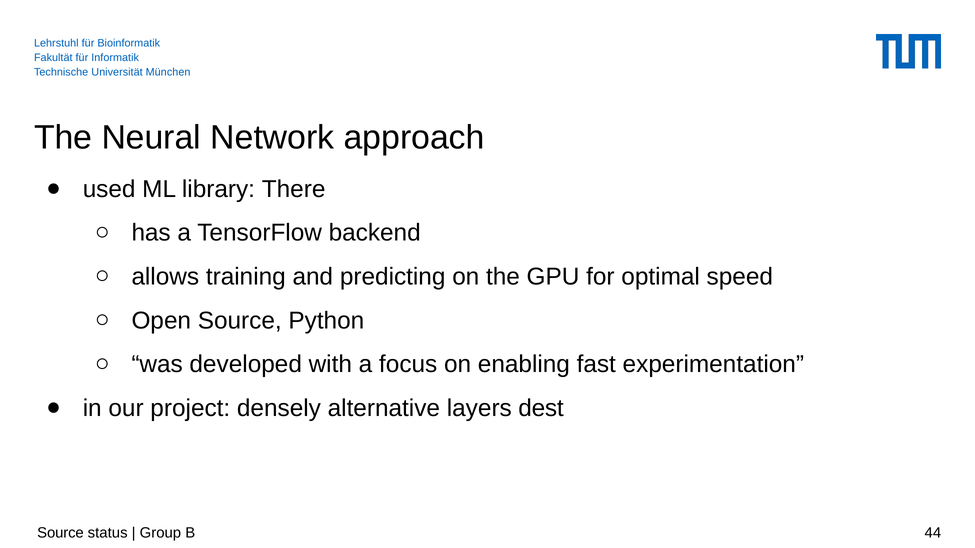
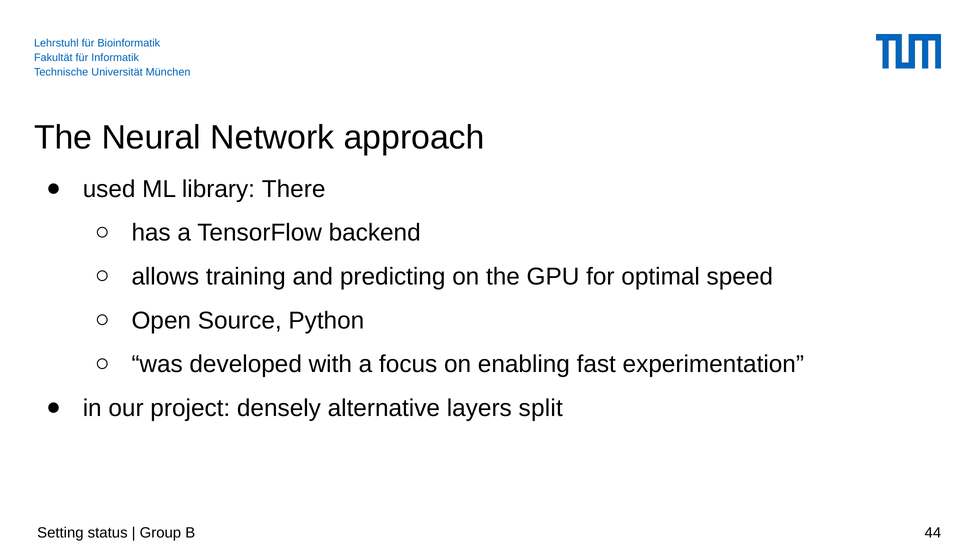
dest: dest -> split (541, 409)
Source: Source -> Setting (60, 533)
